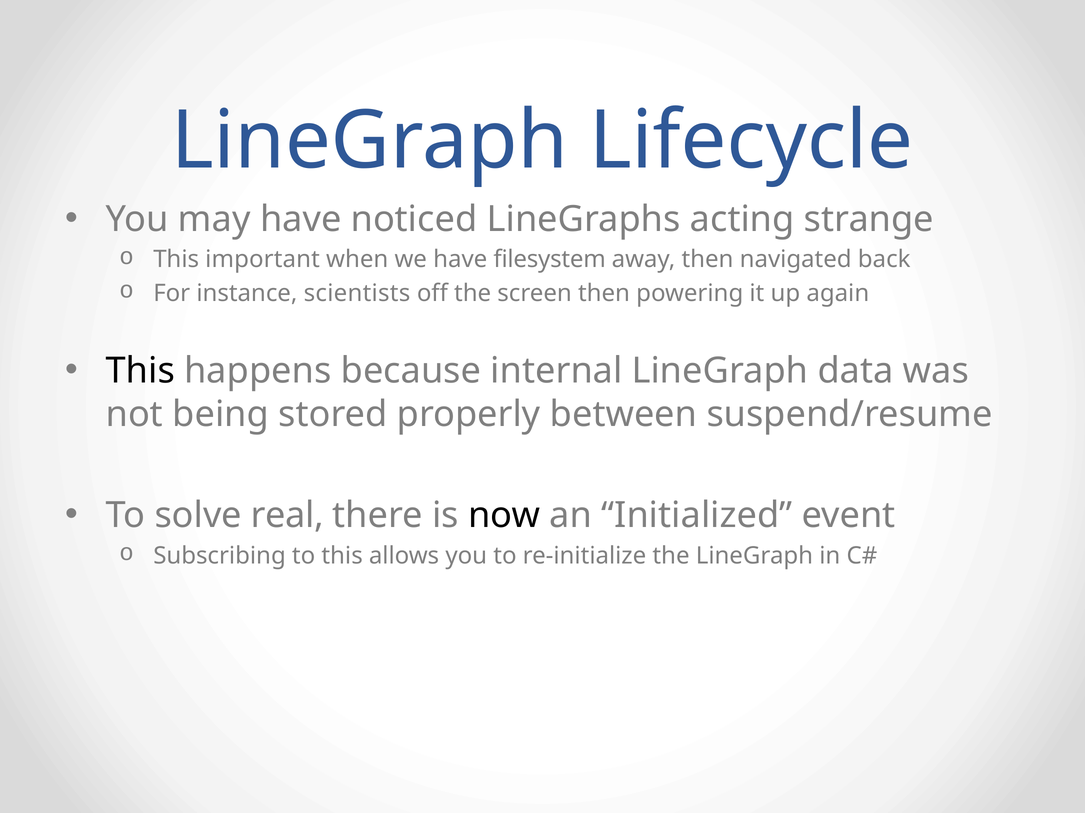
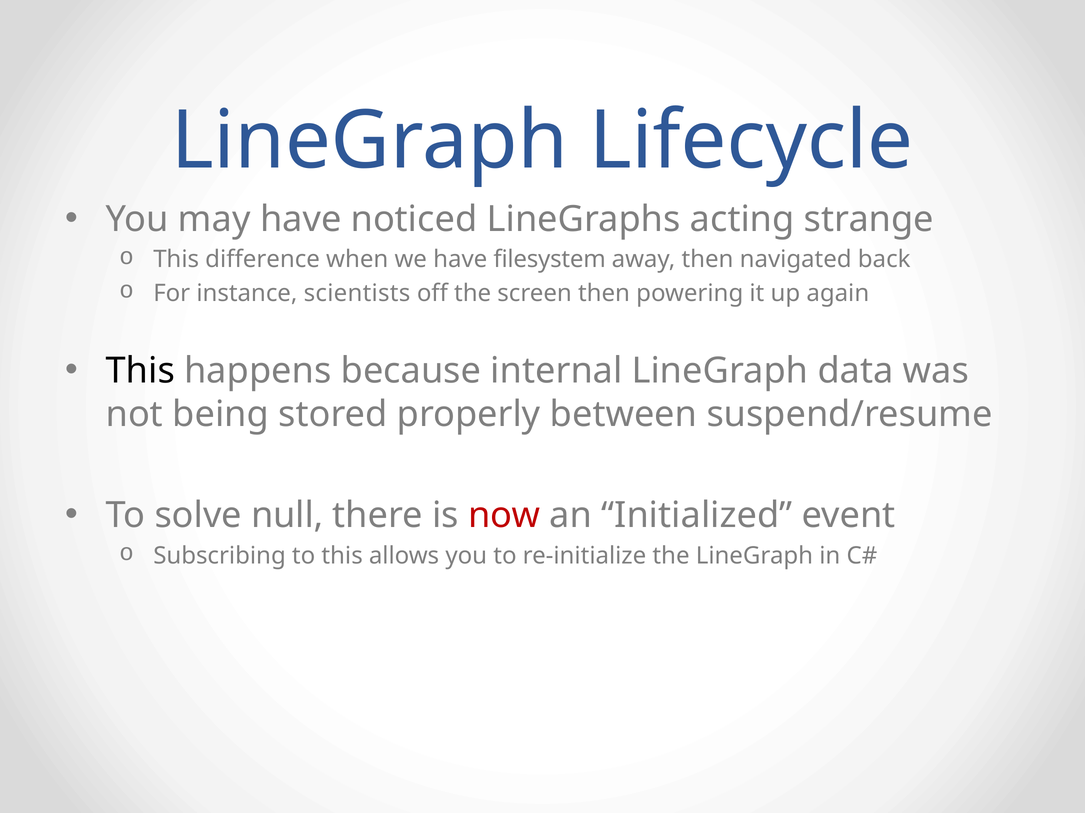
important: important -> difference (263, 260)
real: real -> null (287, 516)
now colour: black -> red (504, 516)
